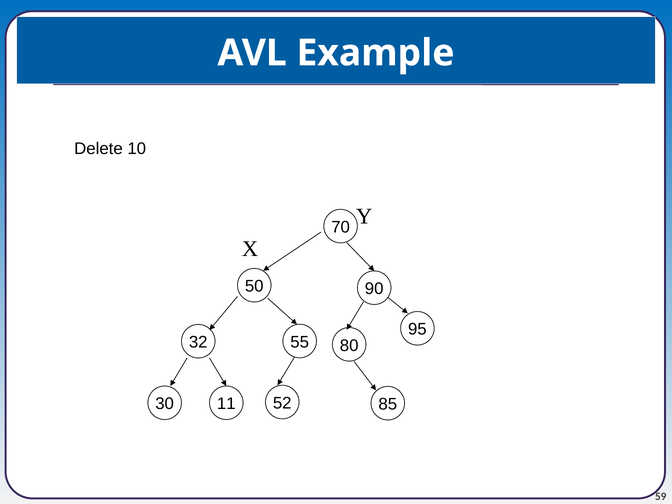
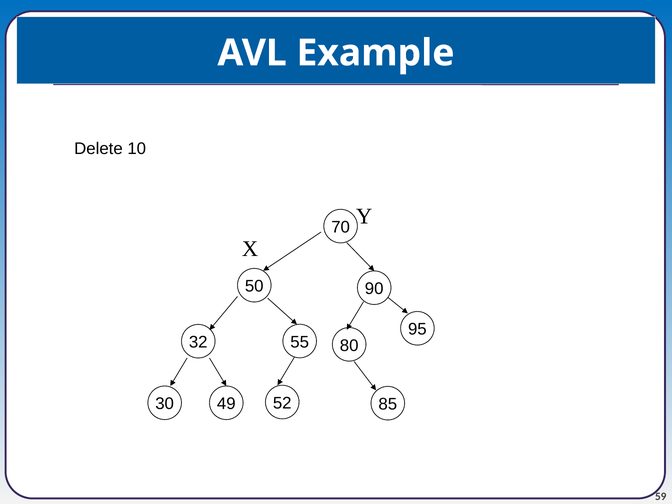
11: 11 -> 49 (226, 404)
